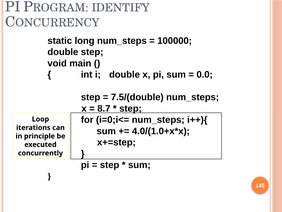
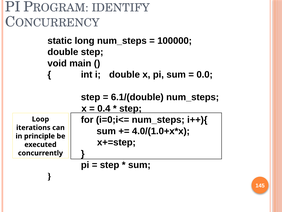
7.5/(double: 7.5/(double -> 6.1/(double (137, 97)
8.7: 8.7 -> 0.4 (104, 108)
